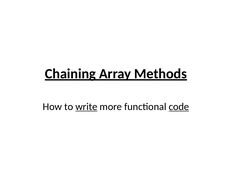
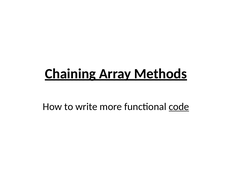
write underline: present -> none (86, 107)
